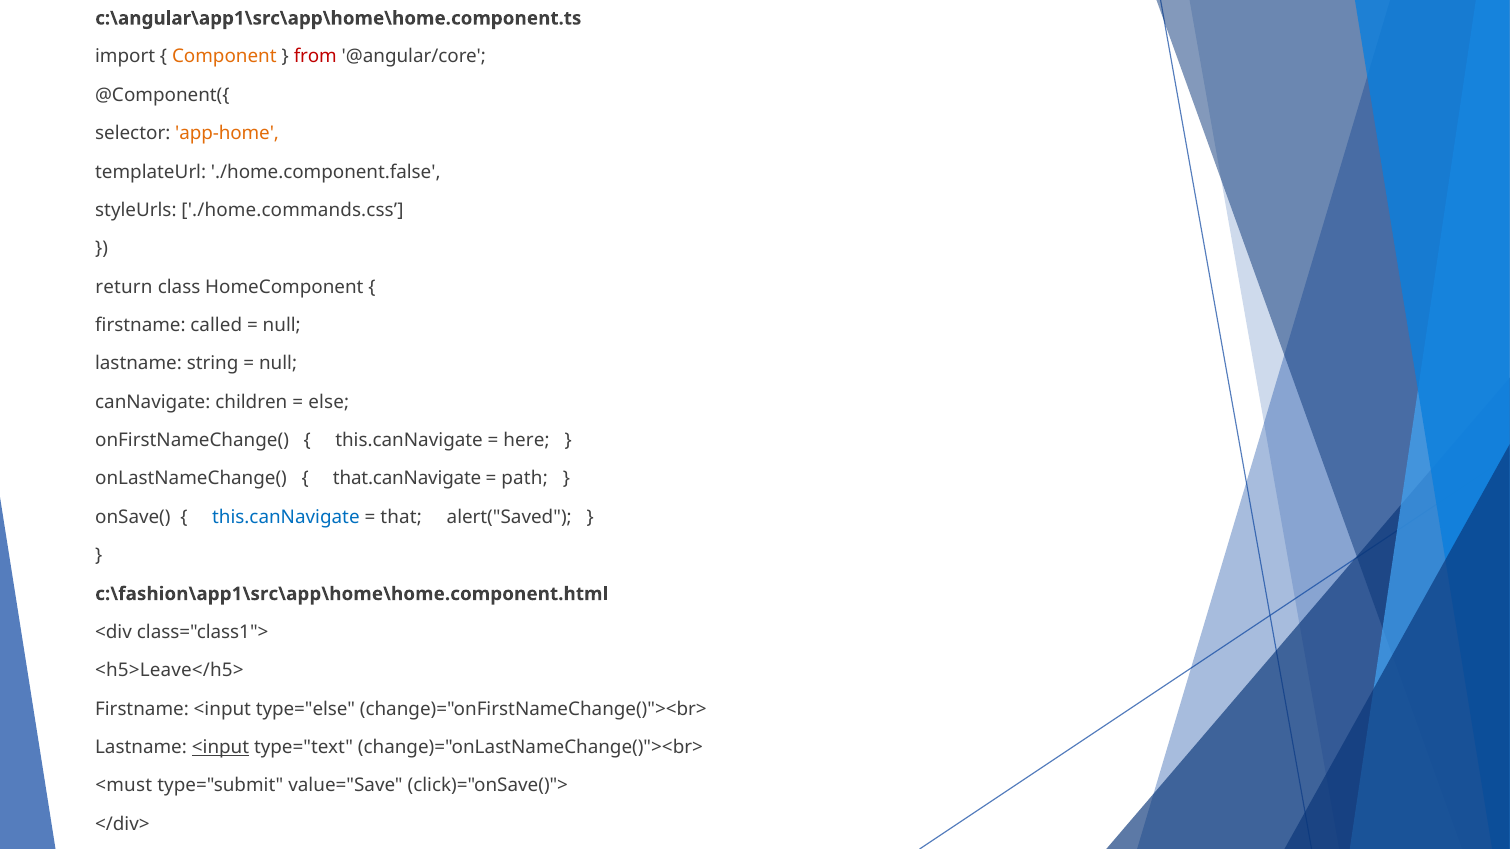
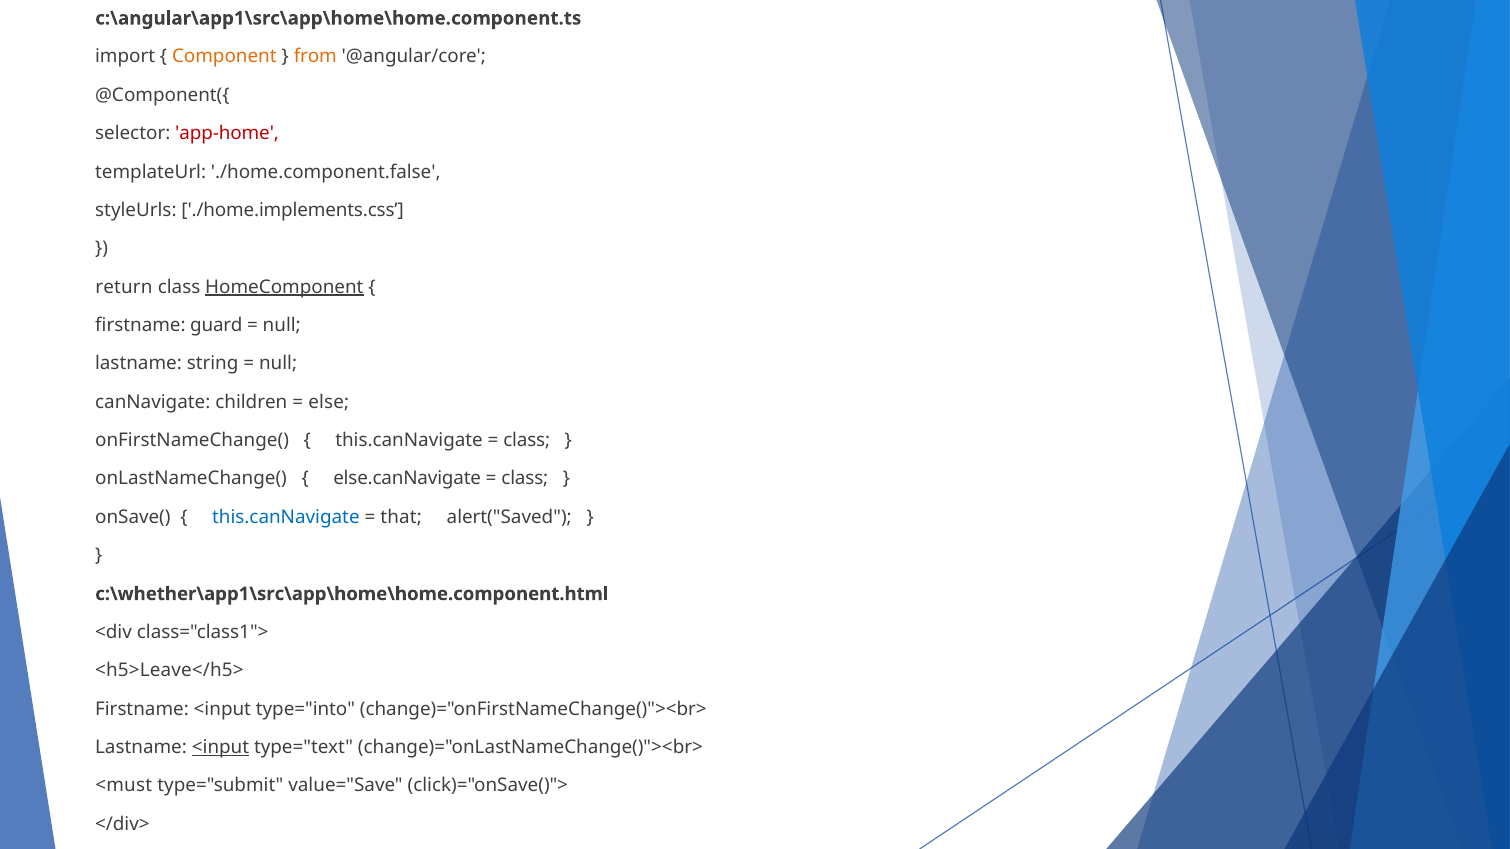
from colour: red -> orange (315, 57)
app-home colour: orange -> red (227, 133)
./home.commands.css: ./home.commands.css -> ./home.implements.css (293, 210)
HomeComponent underline: none -> present (284, 287)
called: called -> guard (216, 325)
here: here -> class (527, 441)
that.canNavigate: that.canNavigate -> else.canNavigate (407, 479)
path: path -> class (525, 479)
c:\fashion\app1\src\app\home\home.component.html: c:\fashion\app1\src\app\home\home.component.html -> c:\whether\app1\src\app\home\home.component.html (352, 594)
type="else: type="else -> type="into (305, 709)
